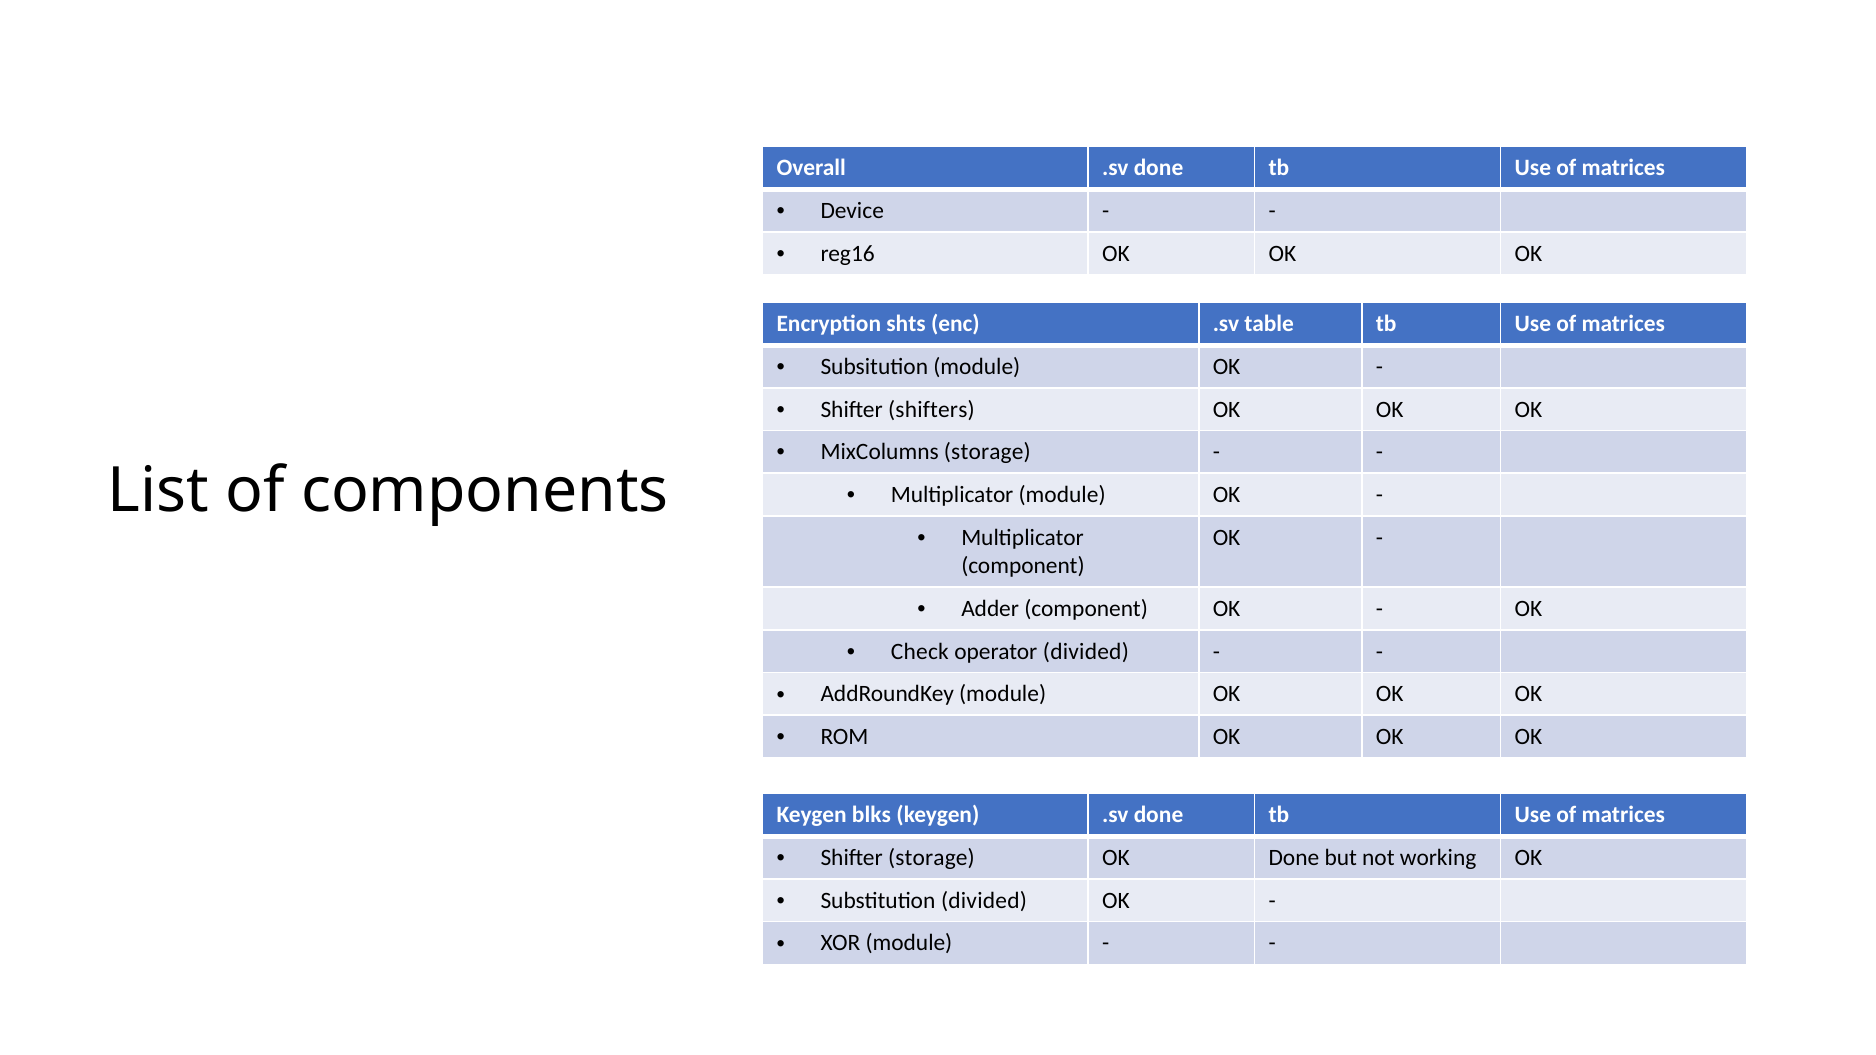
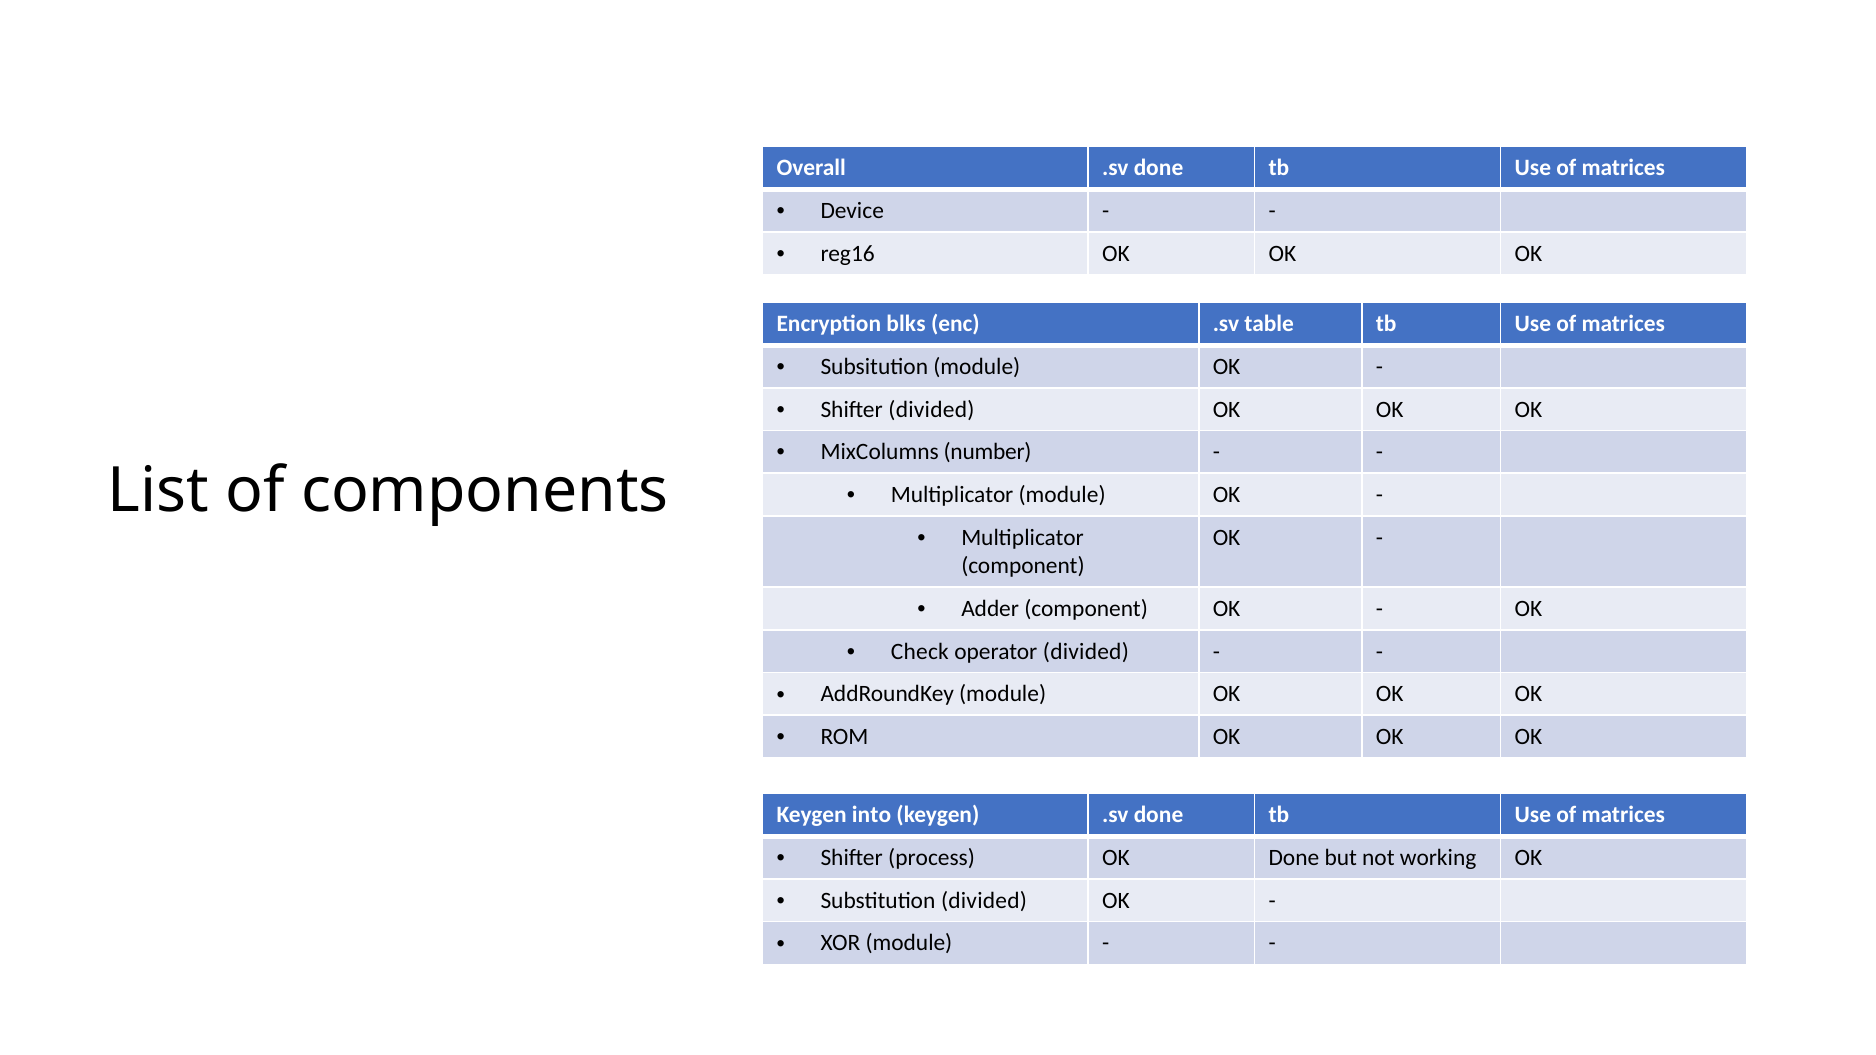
shts: shts -> blks (906, 324)
Shifter shifters: shifters -> divided (931, 409)
MixColumns storage: storage -> number (988, 452)
blks: blks -> into (871, 815)
Shifter storage: storage -> process (932, 858)
